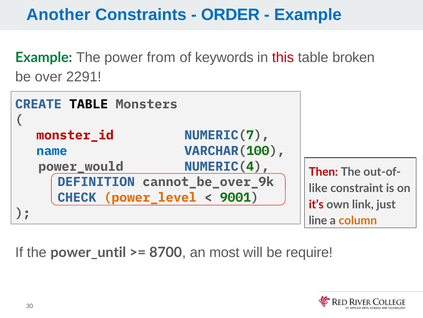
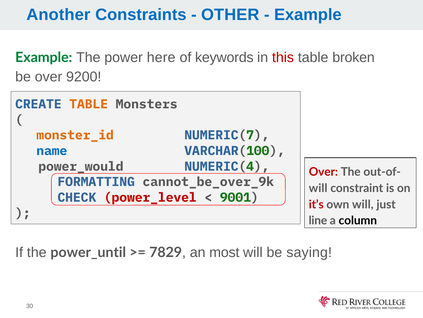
ORDER: ORDER -> OTHER (230, 15)
from: from -> here (161, 57)
2291: 2291 -> 9200 (84, 77)
TABLE colour: black -> orange (89, 104)
monster_id colour: red -> orange (75, 135)
Then: Then -> Over (323, 172)
DEFINITION: DEFINITION -> FORMATTING (96, 182)
like: like -> will (318, 188)
power_level colour: orange -> red (150, 197)
own link: link -> will (363, 204)
column colour: orange -> black (358, 220)
8700: 8700 -> 7829 (166, 252)
require: require -> saying (309, 252)
